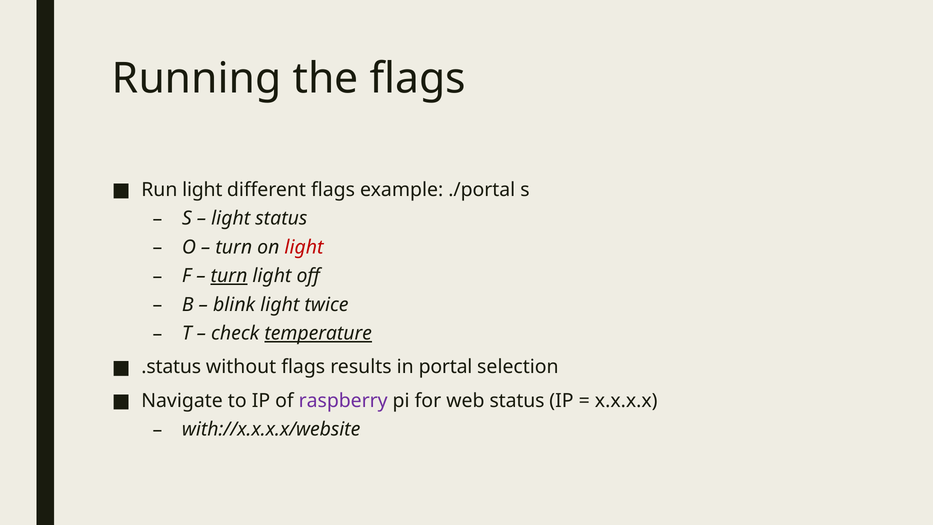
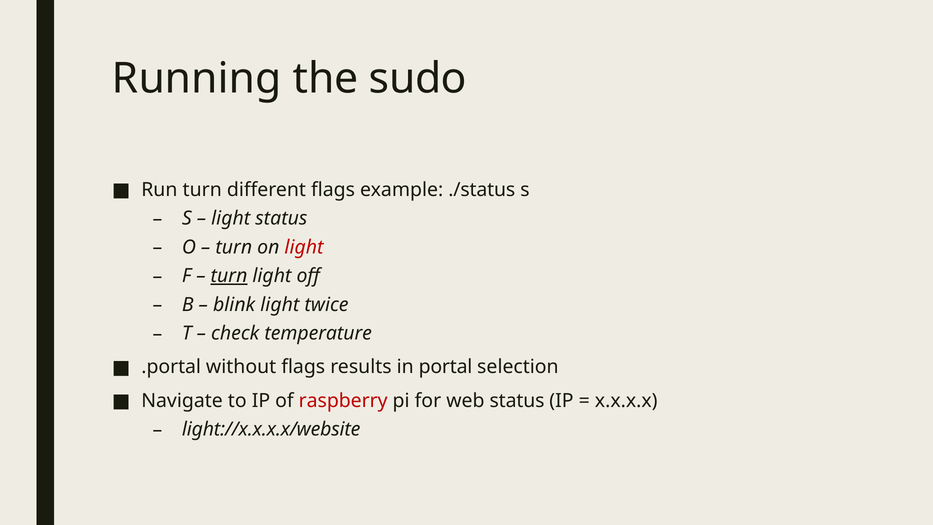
the flags: flags -> sudo (418, 78)
Run light: light -> turn (202, 190)
./portal: ./portal -> ./status (482, 190)
temperature underline: present -> none (318, 333)
.status: .status -> .portal (171, 367)
raspberry colour: purple -> red (343, 400)
with://x.x.x.x/website: with://x.x.x.x/website -> light://x.x.x.x/website (271, 429)
